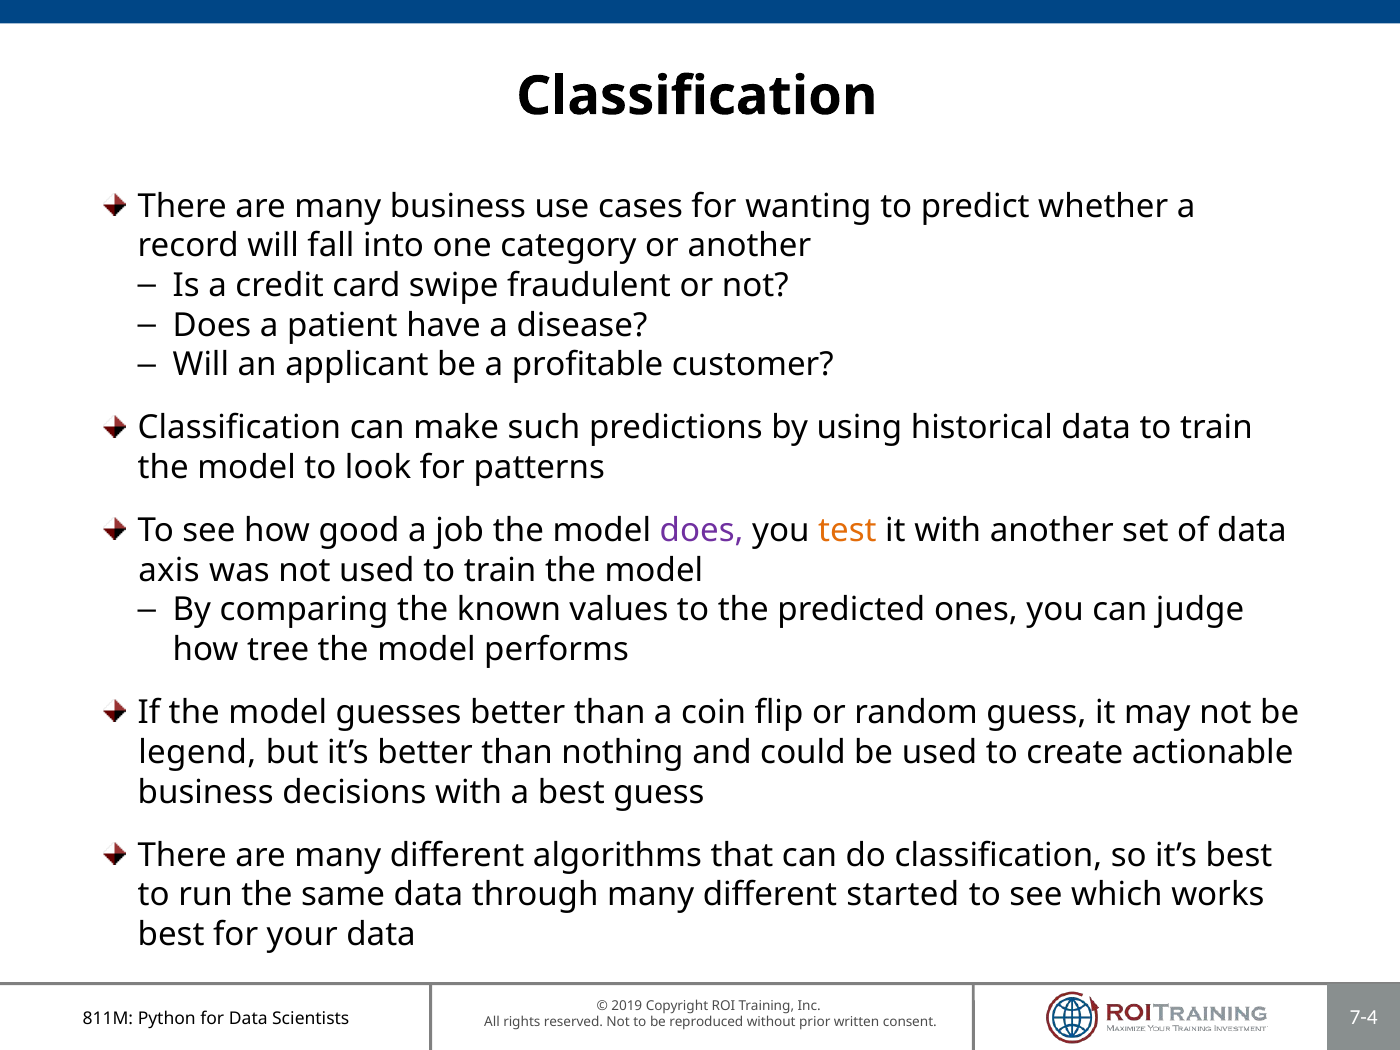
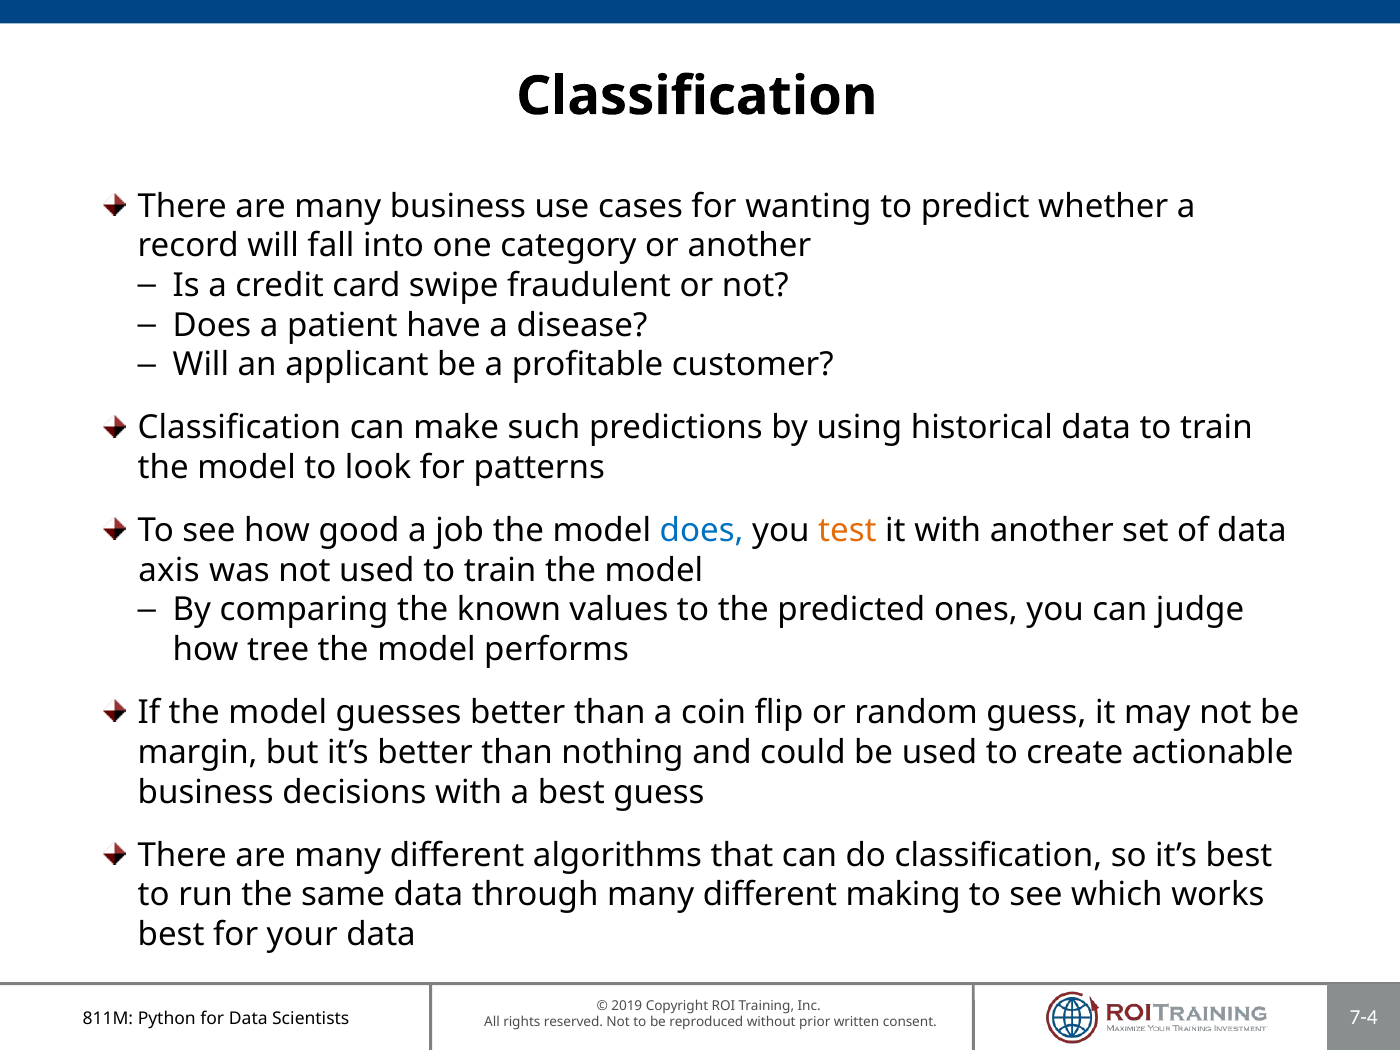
does colour: purple -> blue (702, 531)
legend: legend -> margin (198, 752)
started: started -> making (903, 895)
